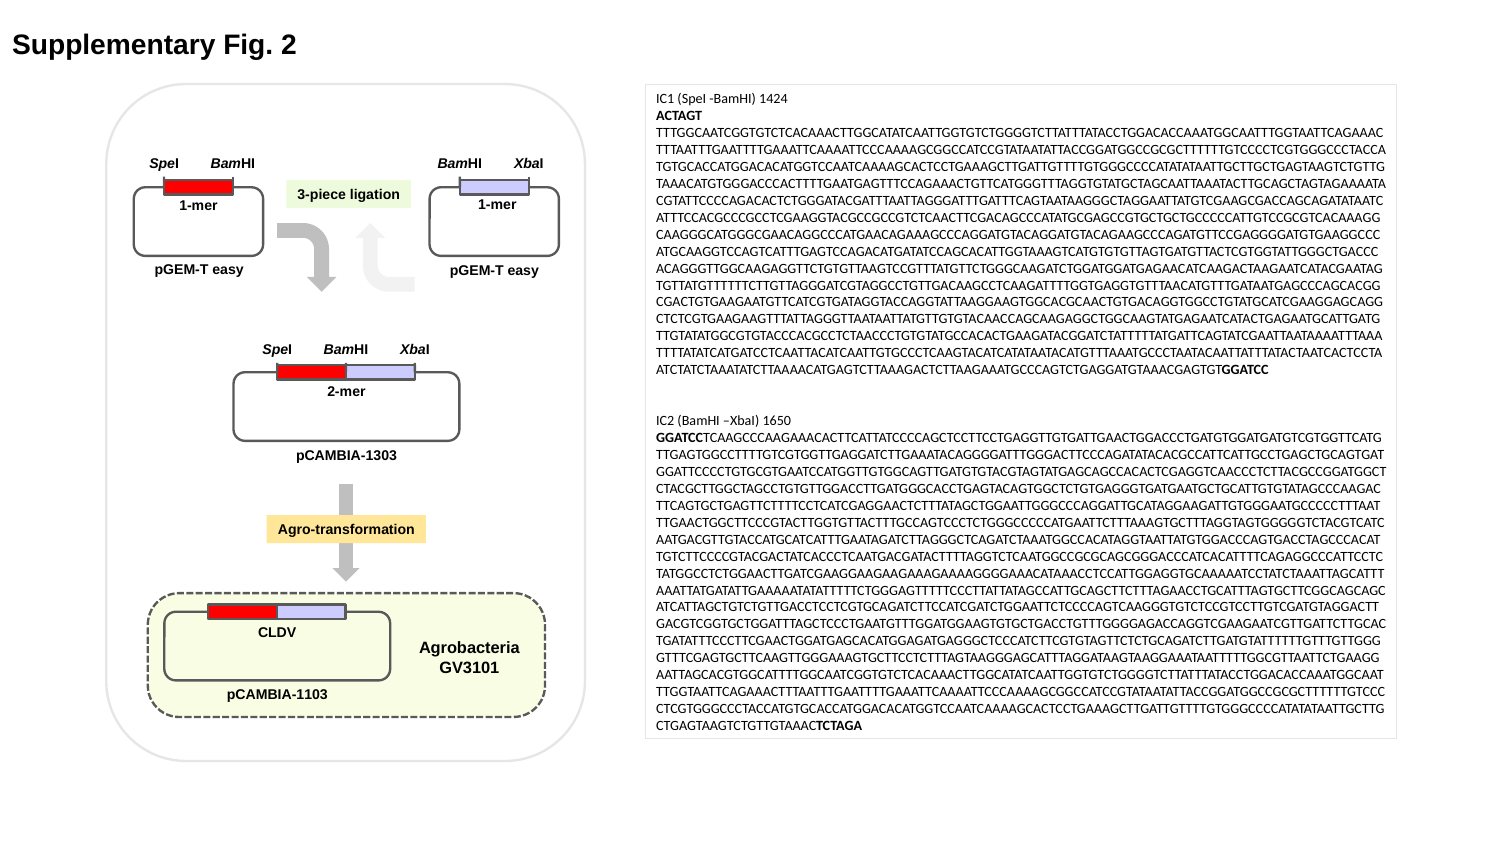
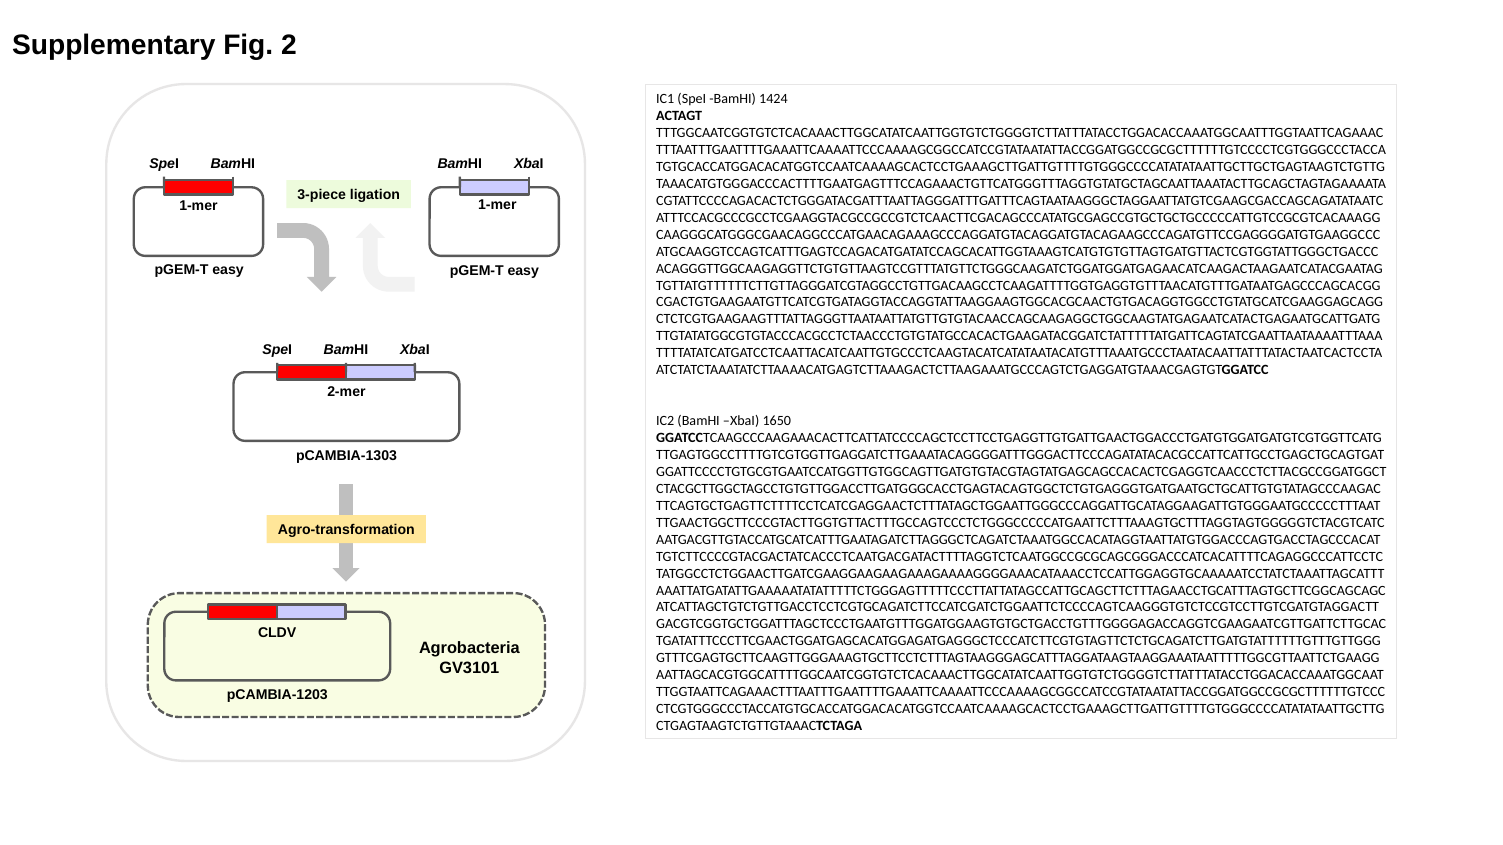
pCAMBIA-1103: pCAMBIA-1103 -> pCAMBIA-1203 (277, 696)
